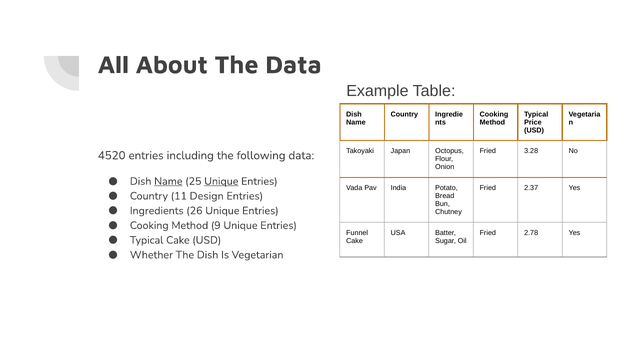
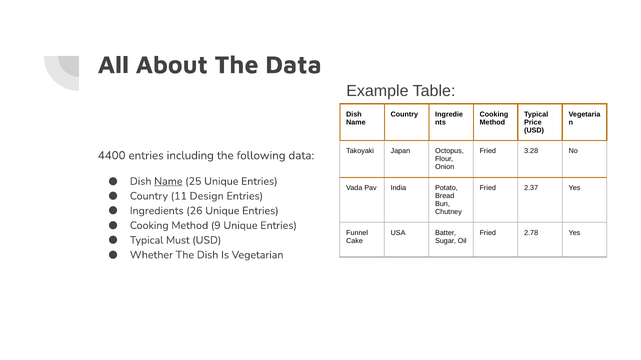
4520: 4520 -> 4400 (112, 156)
Unique underline: present -> none (221, 182)
Typical Cake: Cake -> Must (178, 241)
